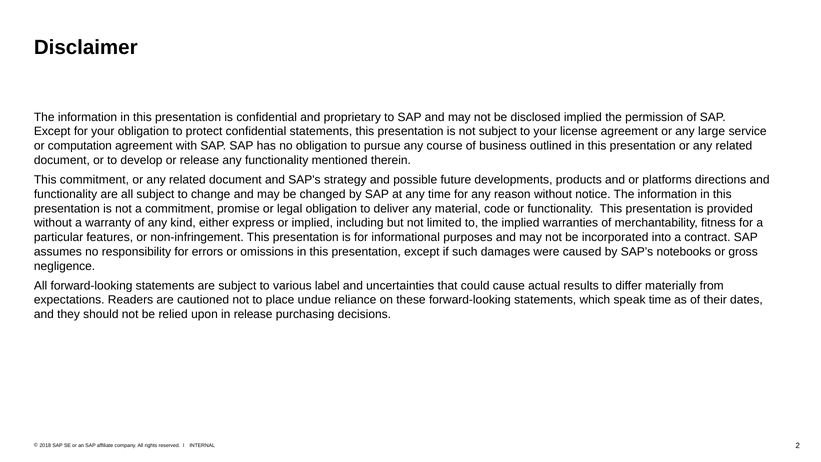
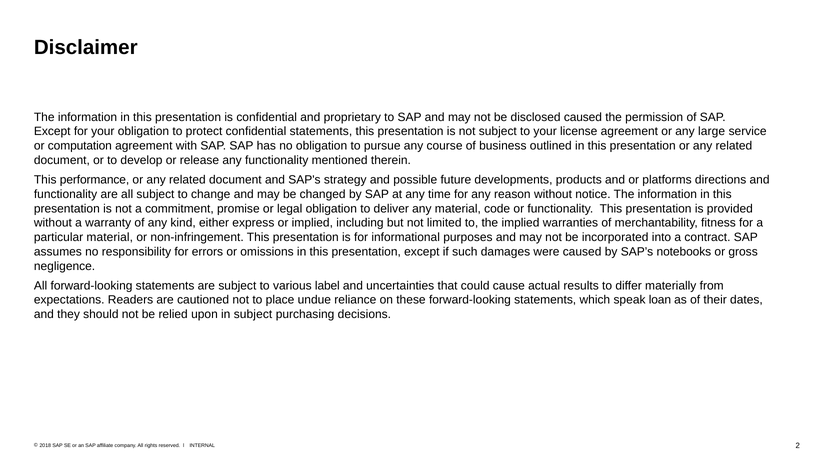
disclosed implied: implied -> caused (583, 117)
This commitment: commitment -> performance (95, 180)
particular features: features -> material (110, 237)
speak time: time -> loan (660, 300)
in release: release -> subject (253, 314)
